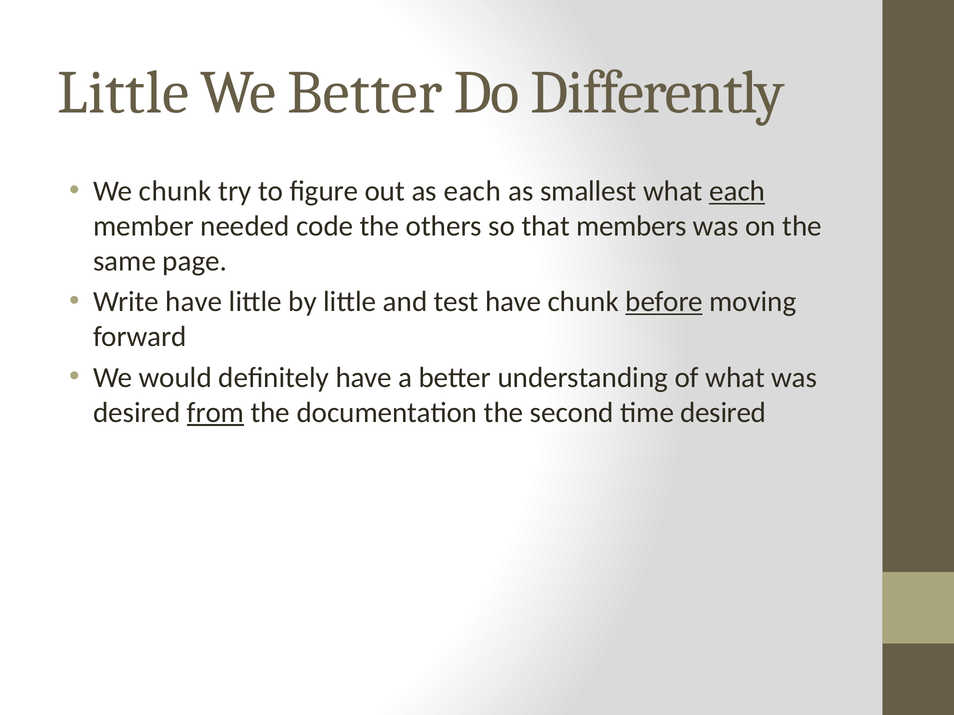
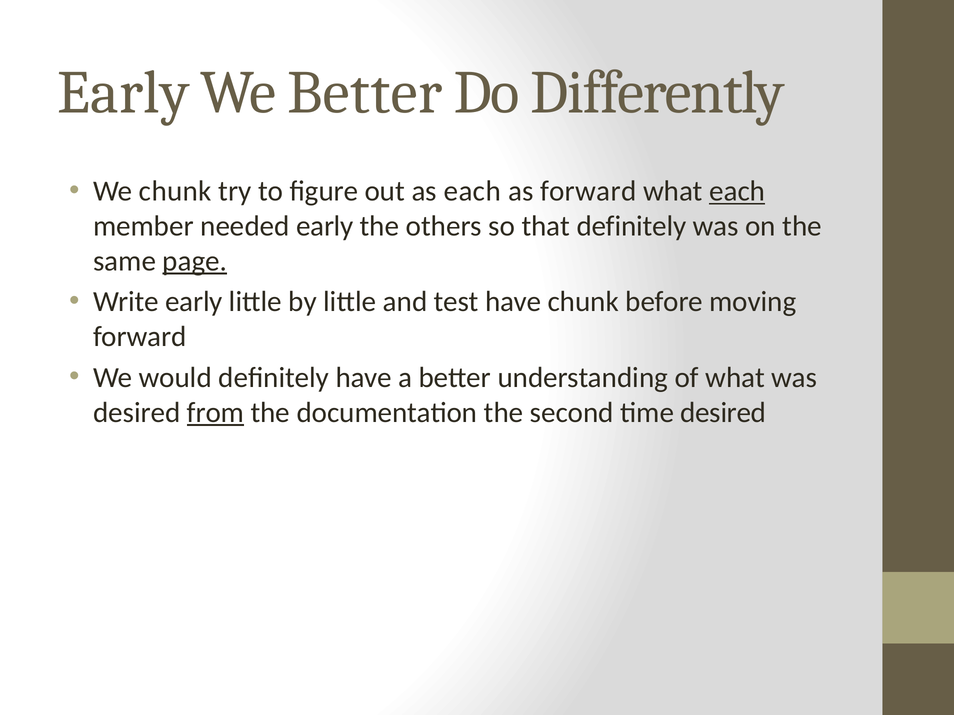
Little: Little -> Early (123, 93)
as smallest: smallest -> forward (588, 191)
needed code: code -> early (325, 226)
that members: members -> definitely (631, 226)
page underline: none -> present (195, 261)
Write have: have -> early (194, 302)
before underline: present -> none (664, 302)
